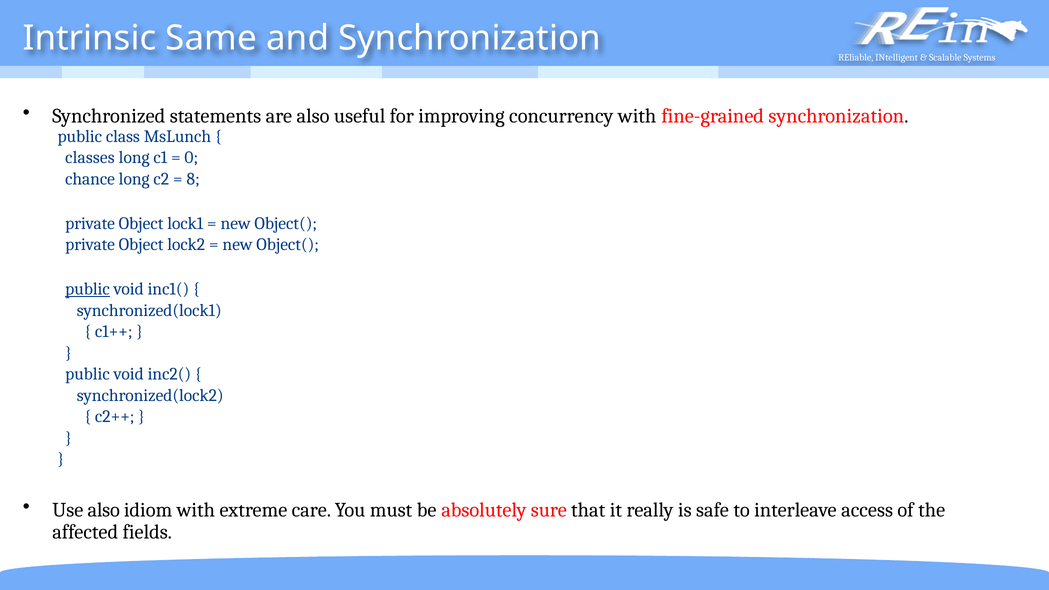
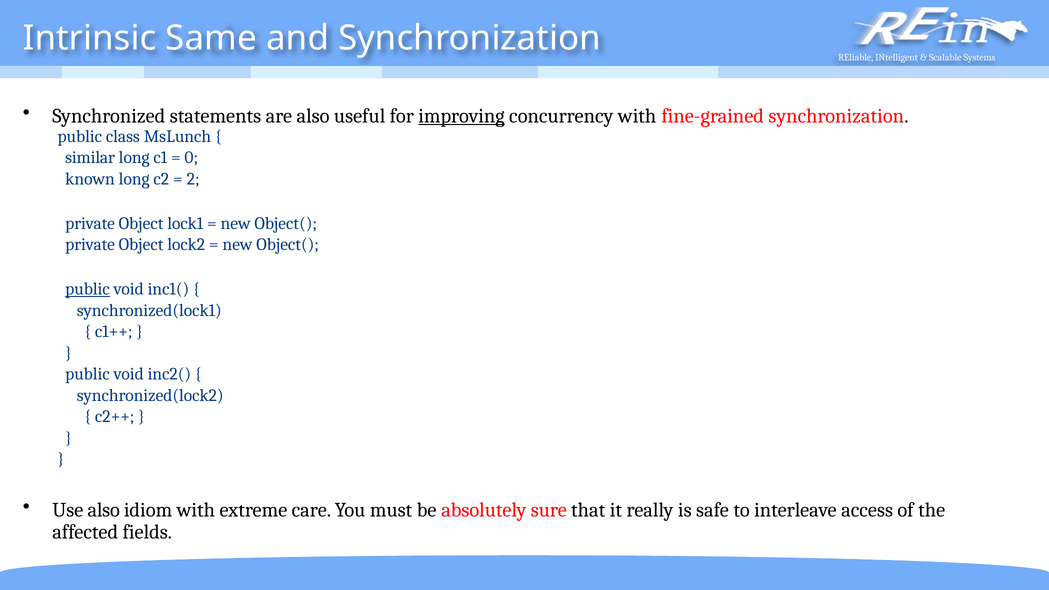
improving underline: none -> present (462, 116)
classes: classes -> similar (90, 158)
chance: chance -> known (90, 179)
8: 8 -> 2 (193, 179)
